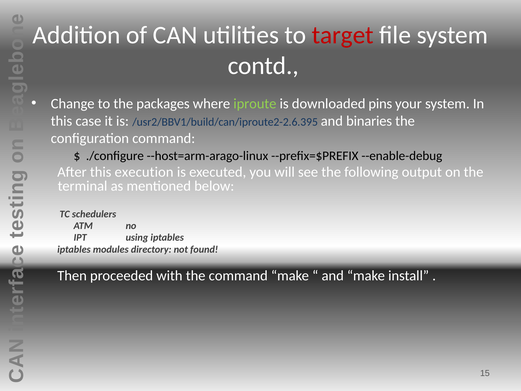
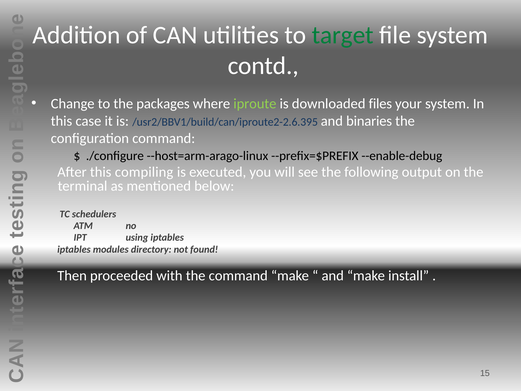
target colour: red -> green (343, 35)
pins: pins -> files (380, 104)
execution: execution -> compiling (144, 172)
